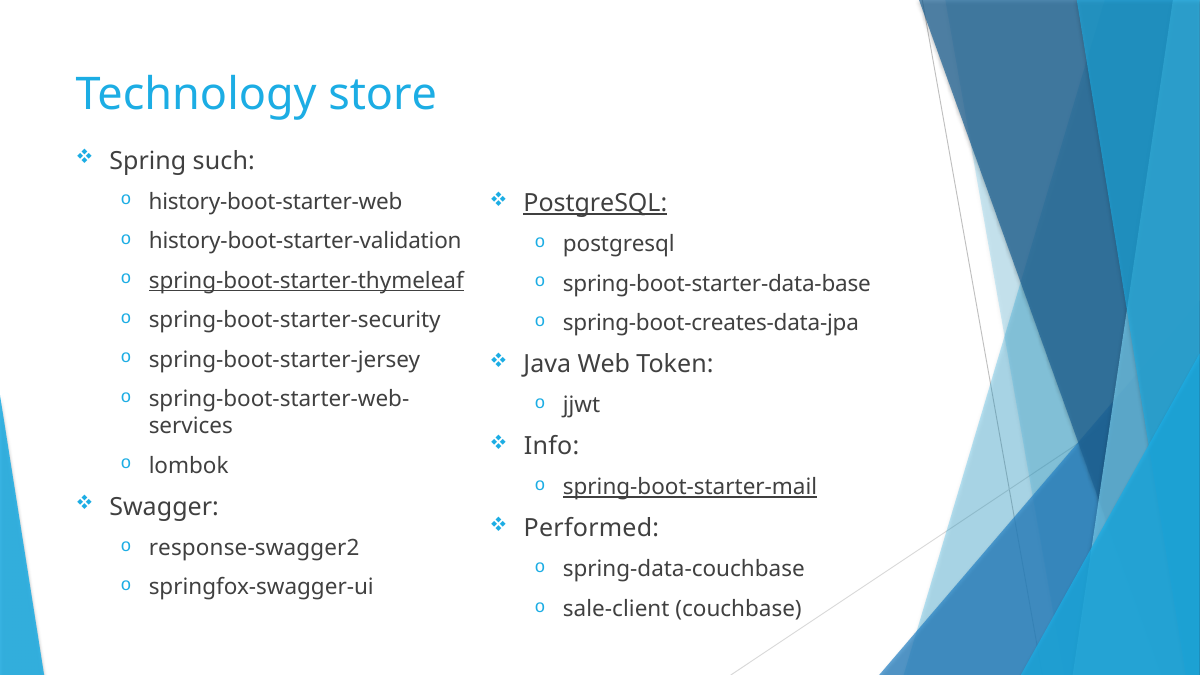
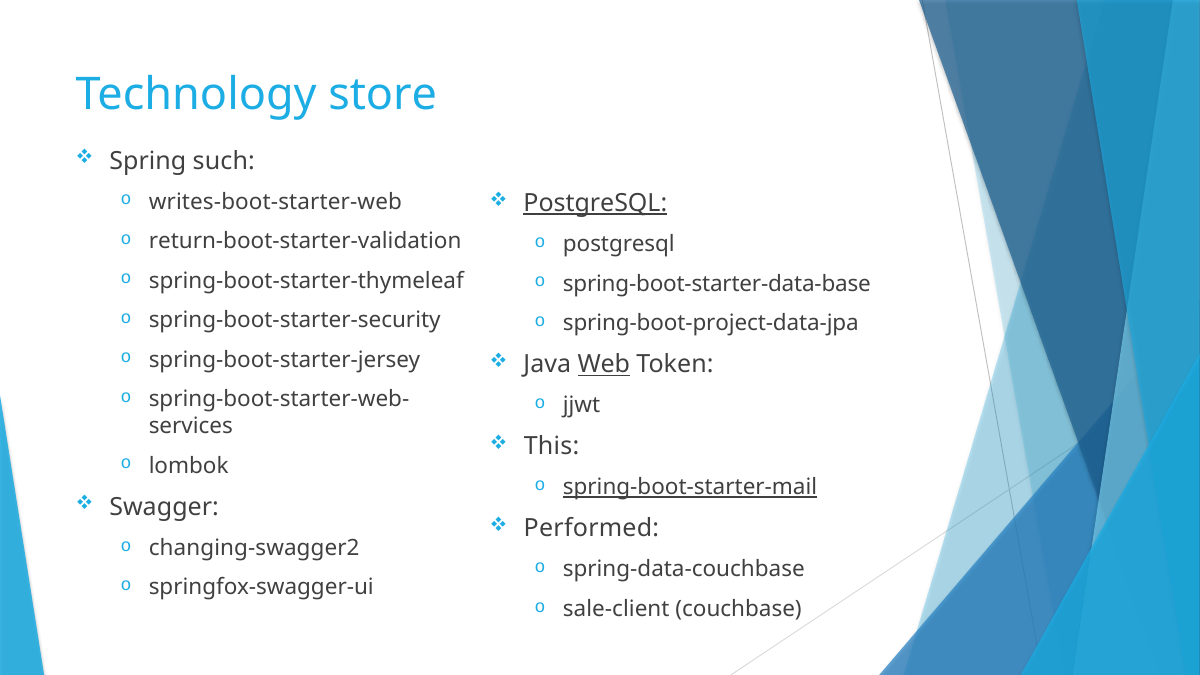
history-boot-starter-web: history-boot-starter-web -> writes-boot-starter-web (275, 202)
history-boot-starter-validation: history-boot-starter-validation -> return-boot-starter-validation (305, 241)
spring-boot-starter-thymeleaf underline: present -> none (306, 281)
spring-boot-creates-data-jpa: spring-boot-creates-data-jpa -> spring-boot-project-data-jpa (711, 323)
Web underline: none -> present (604, 365)
Info: Info -> This (552, 447)
response-swagger2: response-swagger2 -> changing-swagger2 (254, 548)
